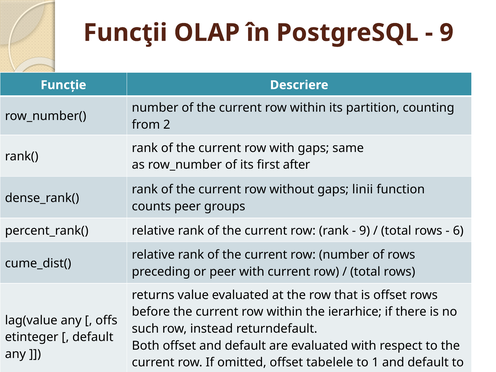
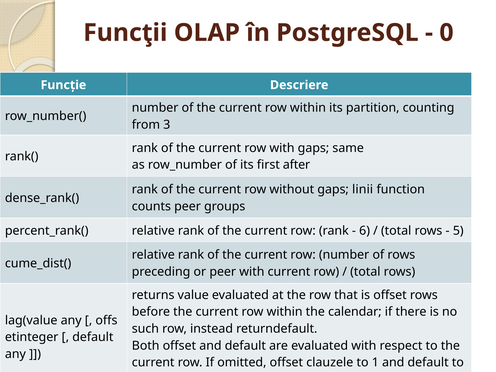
9: 9 -> 0 (446, 33)
2: 2 -> 3 (167, 125)
9: 9 -> 6 (365, 231)
6: 6 -> 5 (458, 231)
ierarhice: ierarhice -> calendar (355, 312)
tabelele: tabelele -> clauzele (330, 362)
